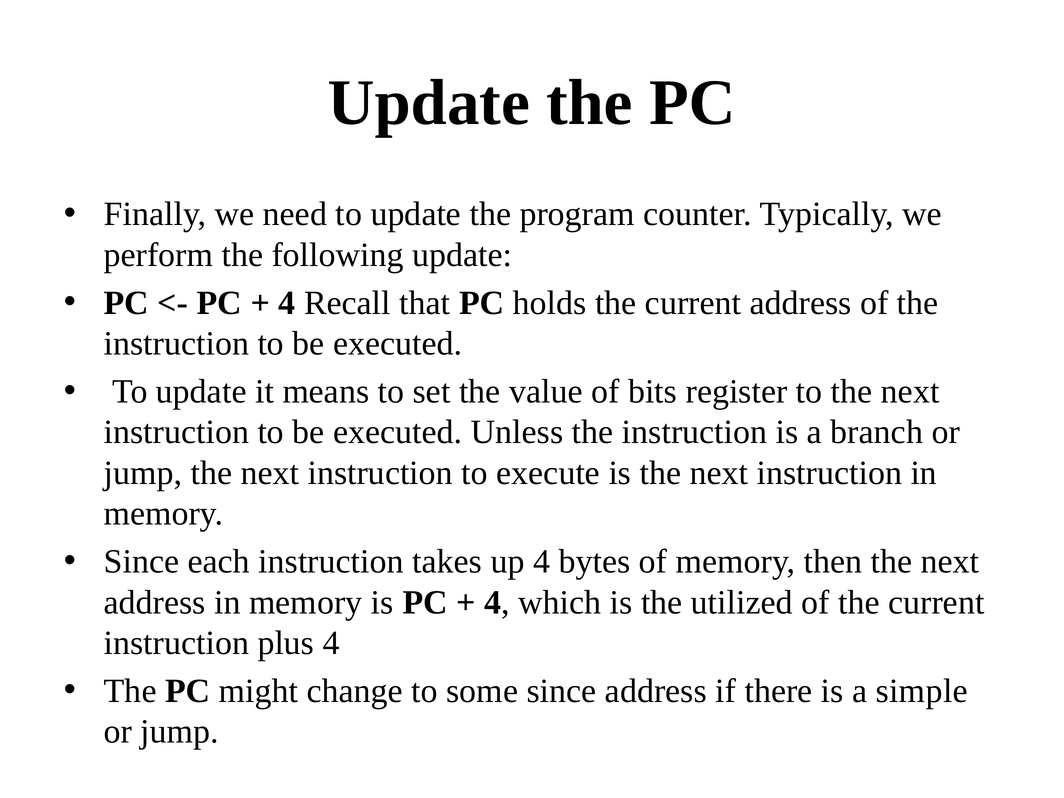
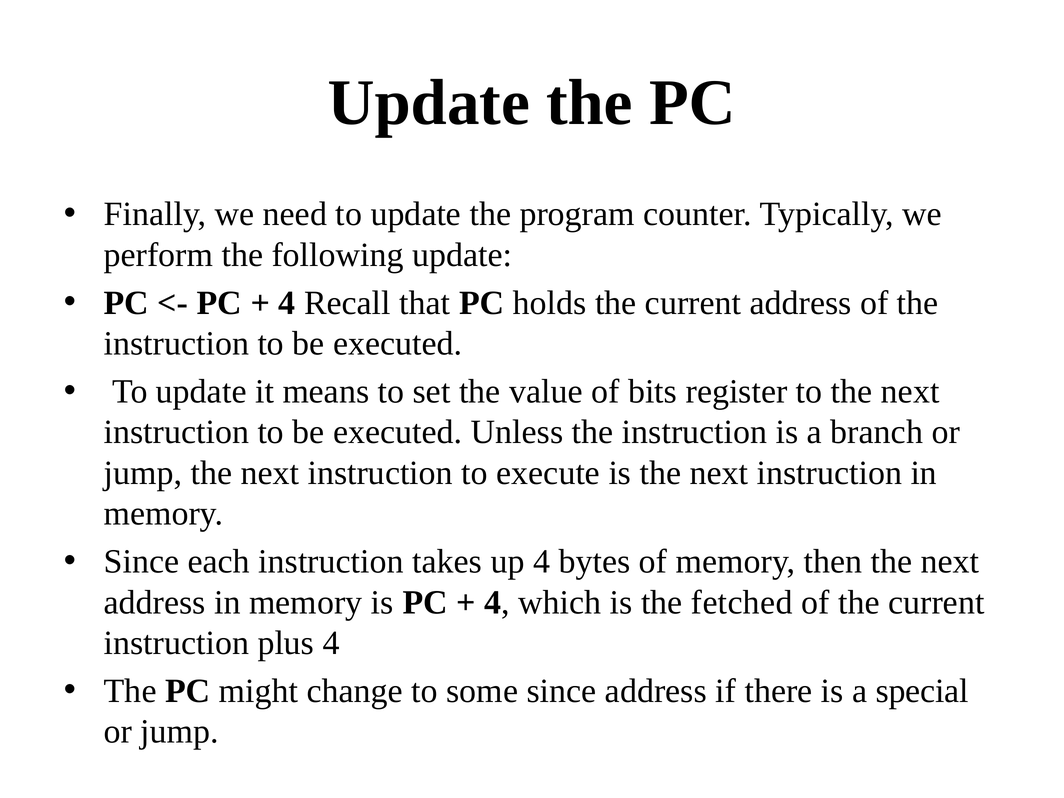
utilized: utilized -> fetched (742, 602)
simple: simple -> special (922, 691)
